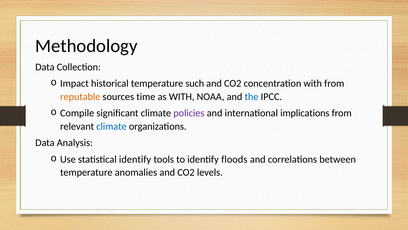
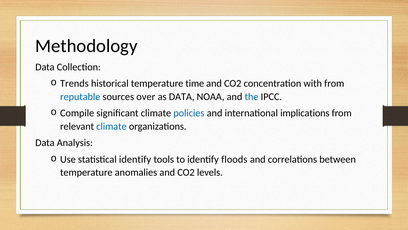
Impact: Impact -> Trends (74, 83)
such: such -> time (195, 83)
reputable colour: orange -> blue (80, 96)
time: time -> over (146, 96)
as WITH: WITH -> DATA (182, 96)
policies colour: purple -> blue (189, 113)
